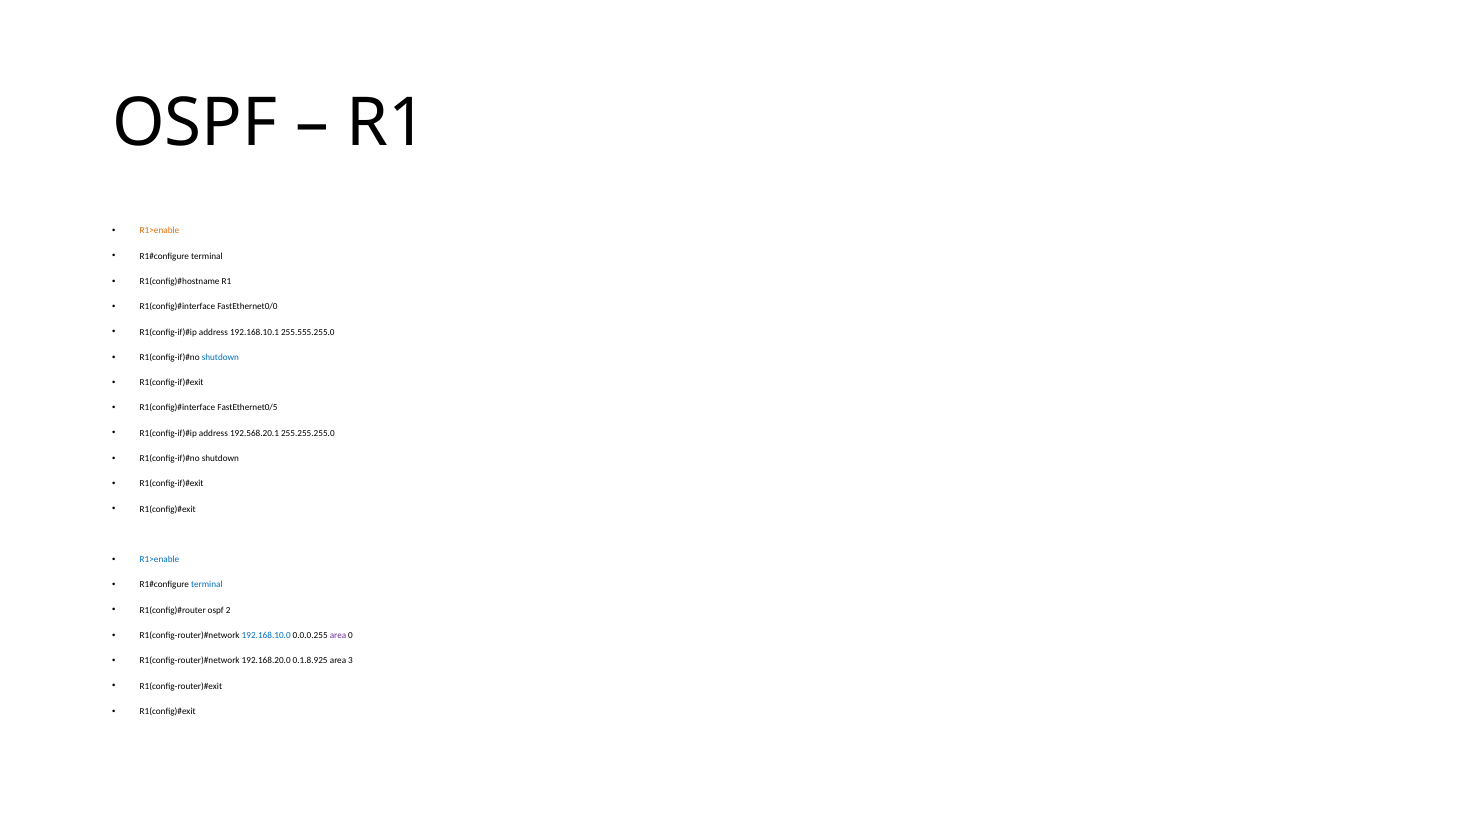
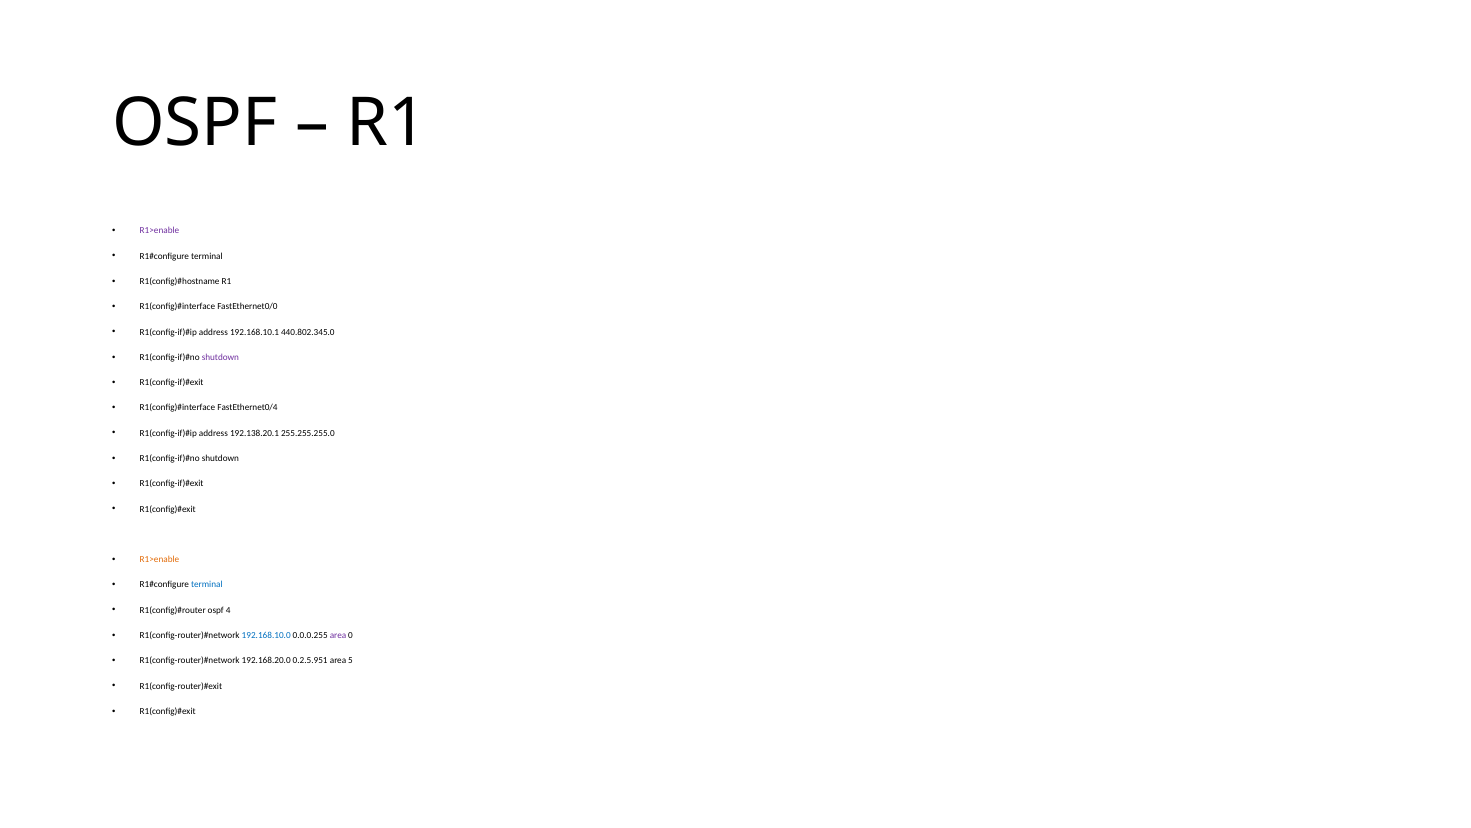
R1>enable colour: orange -> purple (159, 231)
255.555.255.0: 255.555.255.0 -> 440.802.345.0 (308, 332)
shutdown colour: blue -> purple (220, 357)
FastEthernet0/5: FastEthernet0/5 -> FastEthernet0/4 (248, 408)
192.568.20.1: 192.568.20.1 -> 192.138.20.1 (255, 433)
R1>enable colour: blue -> orange (159, 559)
2: 2 -> 4 (228, 610)
0.1.8.925: 0.1.8.925 -> 0.2.5.951 (310, 660)
3: 3 -> 5 (351, 660)
